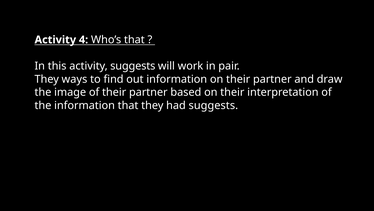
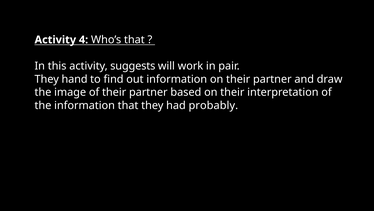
ways: ways -> hand (75, 79)
had suggests: suggests -> probably (213, 105)
